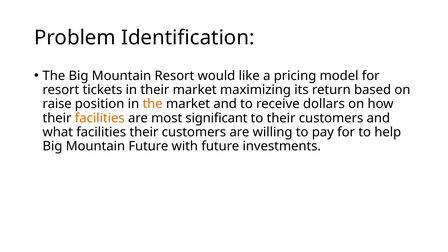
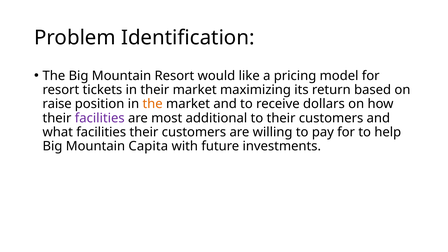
facilities colour: orange -> purple (100, 118)
significant: significant -> additional (216, 118)
Mountain Future: Future -> Capita (148, 146)
